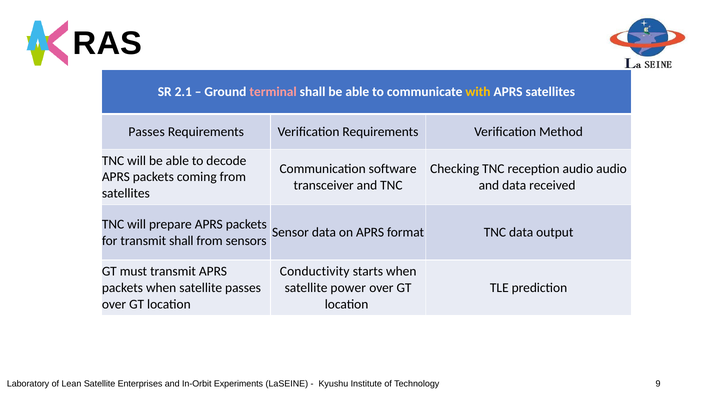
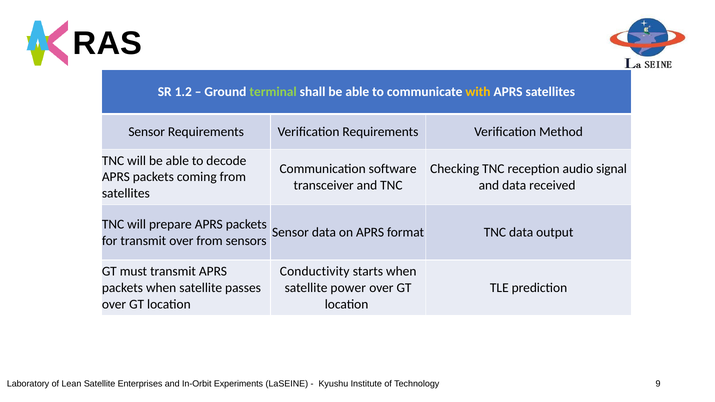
2.1: 2.1 -> 1.2 (183, 92)
terminal colour: pink -> light green (273, 92)
Passes: Passes -> Sensor (147, 132)
audio audio: audio -> signal (612, 169)
transmit shall: shall -> over (181, 241)
